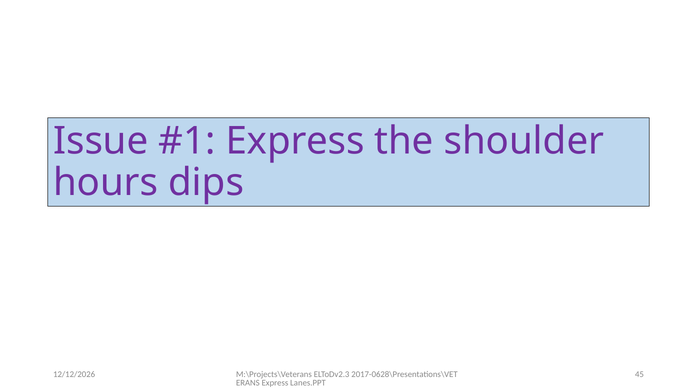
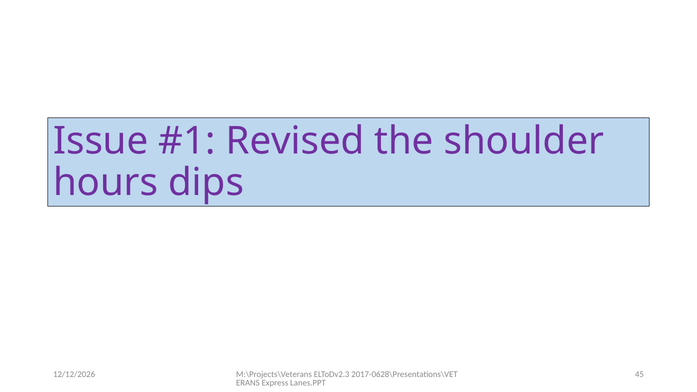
Express: Express -> Revised (295, 141)
